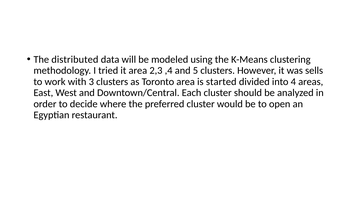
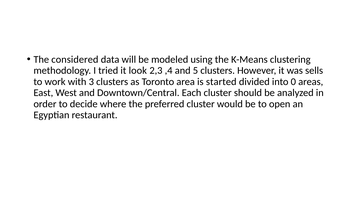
distributed: distributed -> considered (75, 60)
it area: area -> look (138, 71)
4: 4 -> 0 (293, 82)
